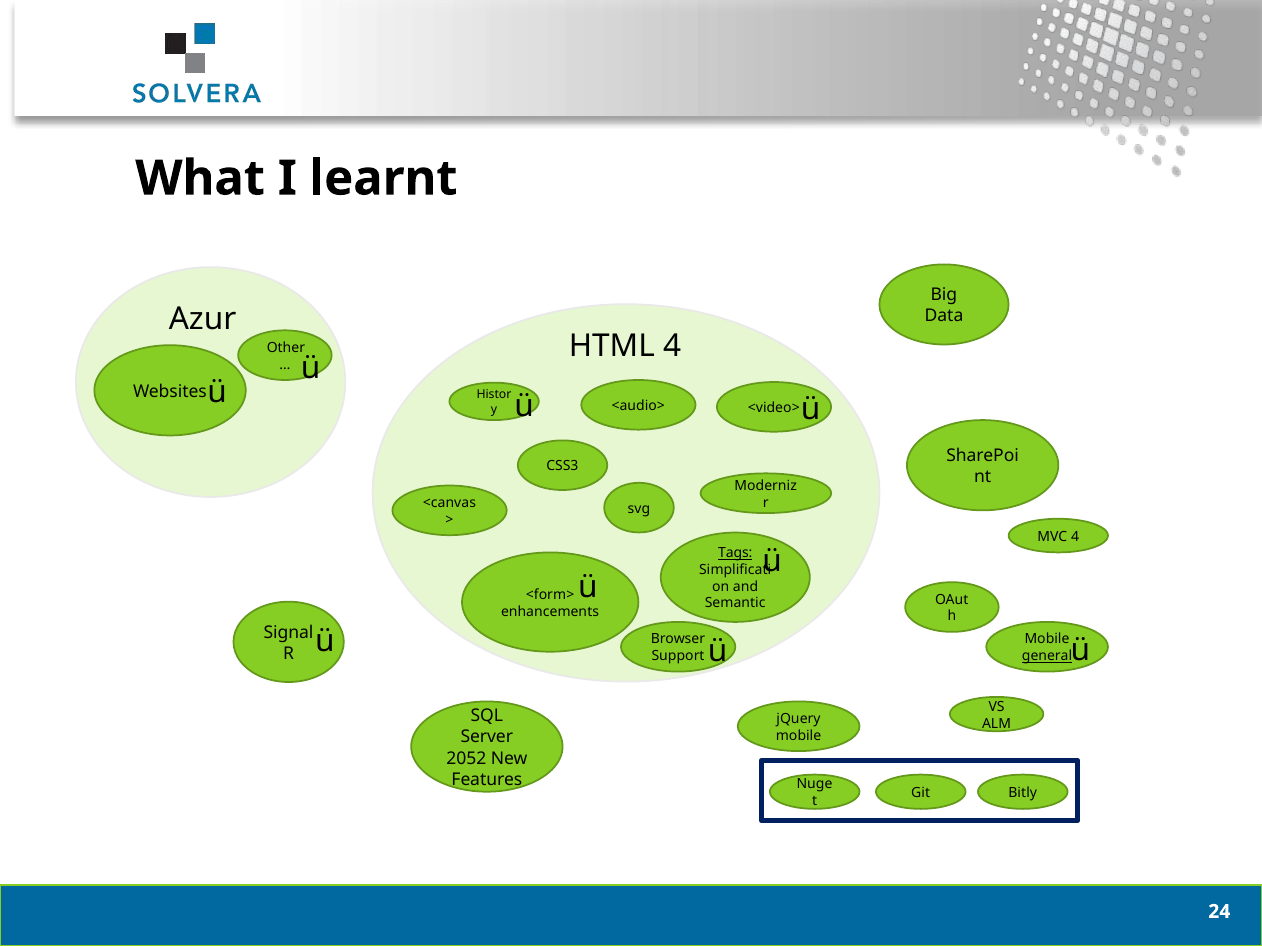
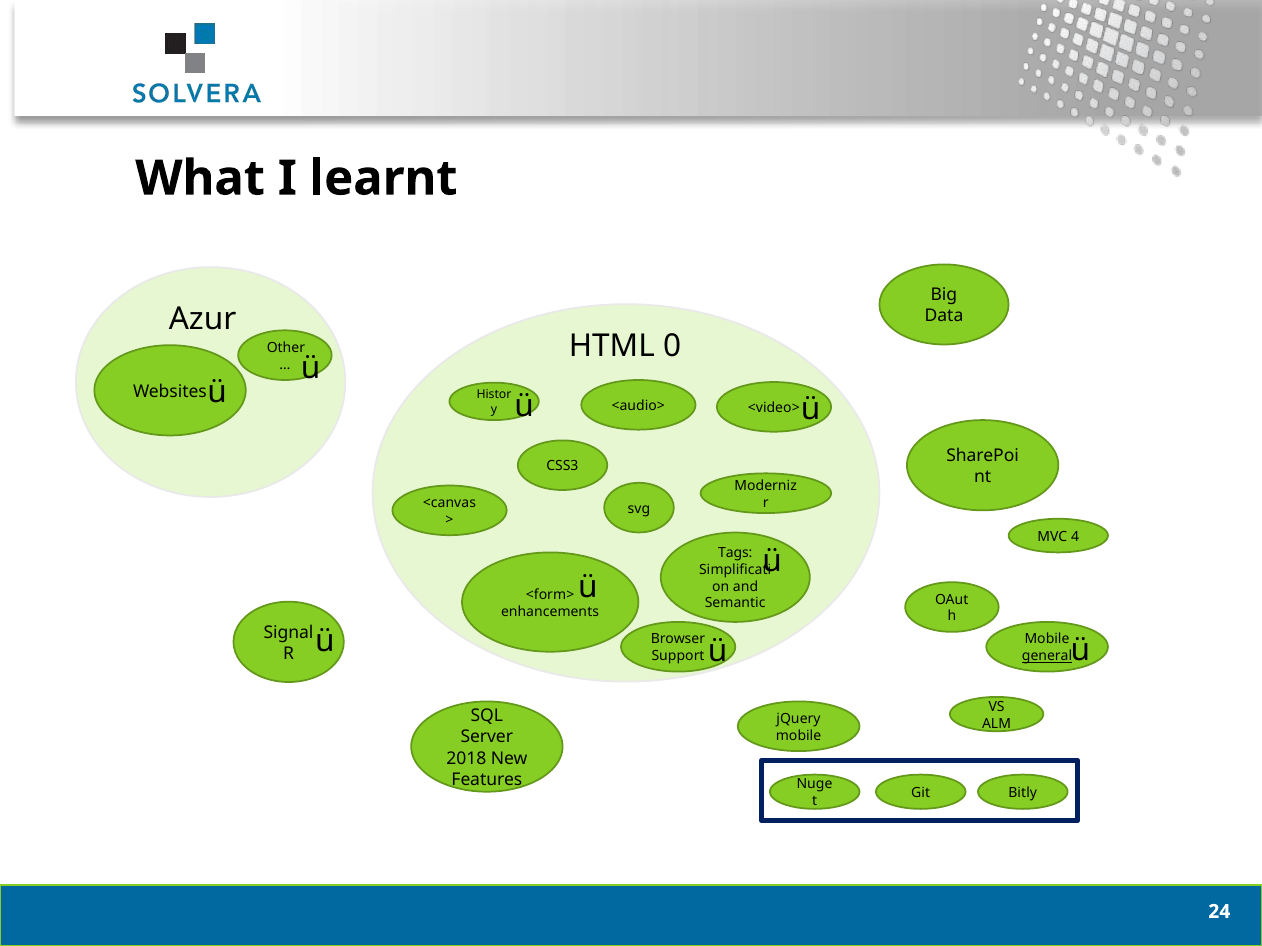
HTML 4: 4 -> 0 (672, 347)
Tags underline: present -> none (735, 553)
2052: 2052 -> 2018 (466, 759)
